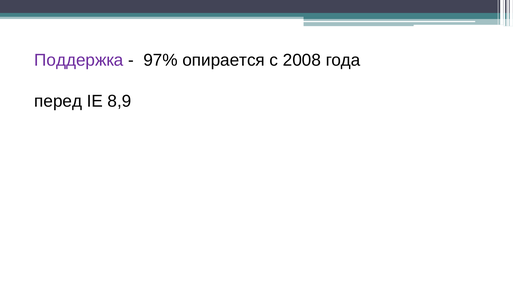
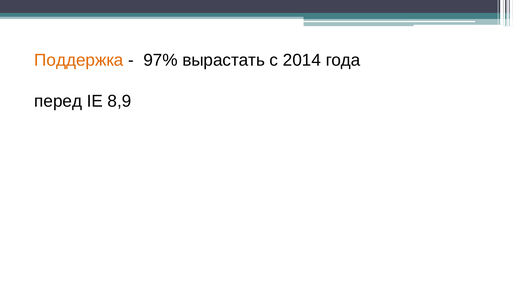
Поддержка colour: purple -> orange (79, 60)
опирается: опирается -> вырастать (224, 60)
2008: 2008 -> 2014 (302, 60)
